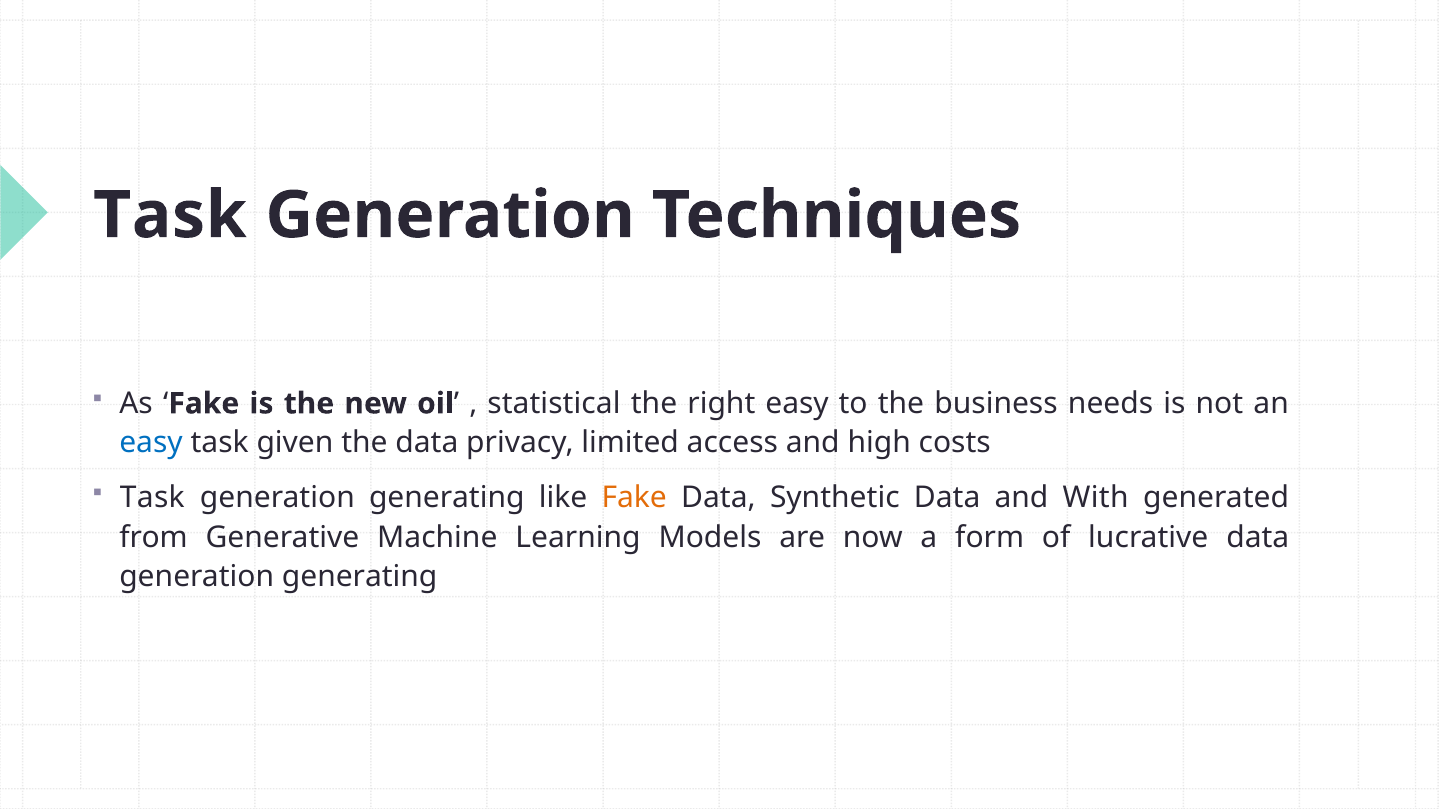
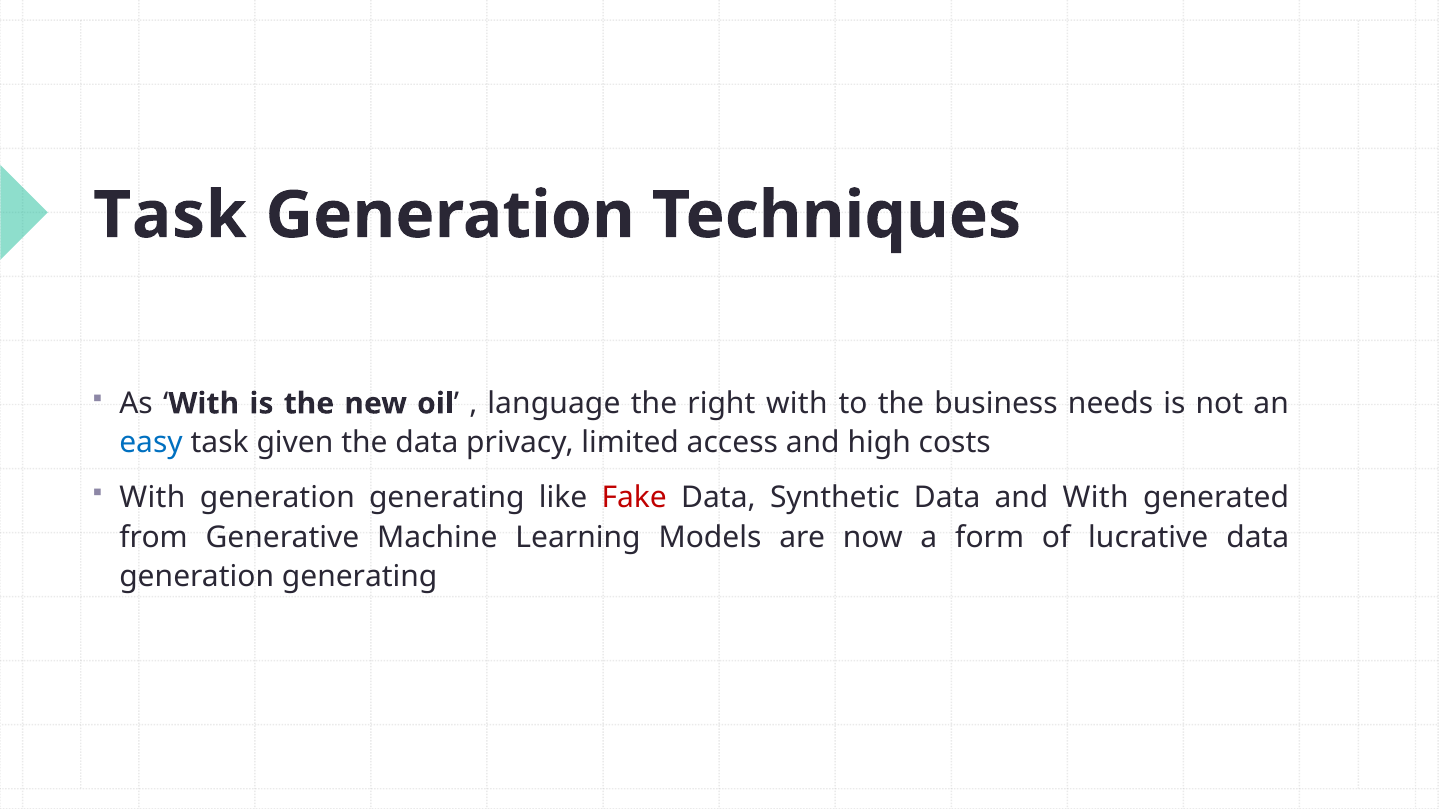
Fake: Fake -> With (204, 404)
statistical: statistical -> language (554, 404)
right easy: easy -> with (797, 404)
Task: Task -> With (152, 498)
Fake colour: orange -> red (634, 498)
